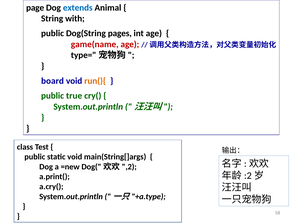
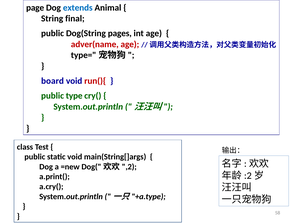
with: with -> final (75, 19)
game(name: game(name -> adver(name (95, 44)
run(){ colour: orange -> red (95, 81)
true: true -> type (74, 96)
